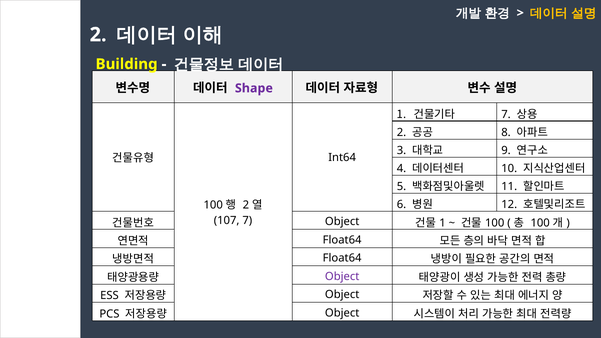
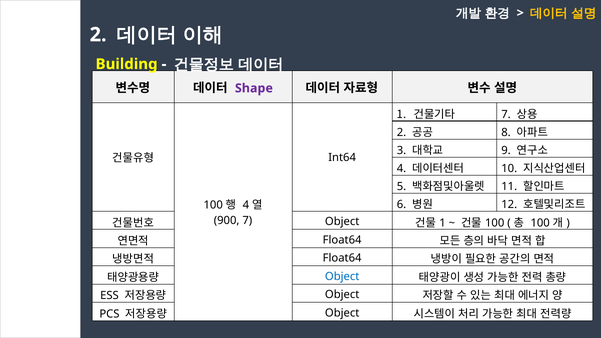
2: 2 -> 4 (246, 205)
107: 107 -> 900 (227, 221)
Object colour: purple -> blue (342, 276)
